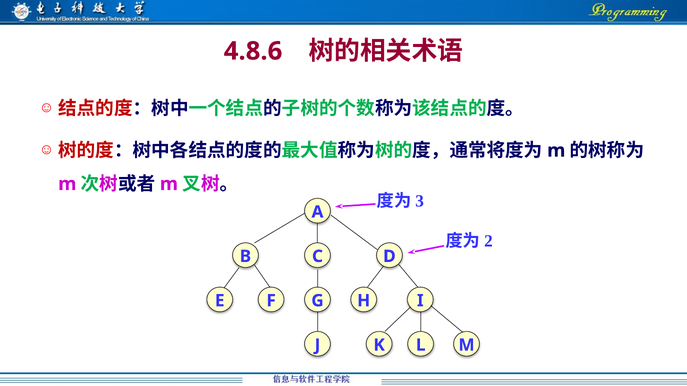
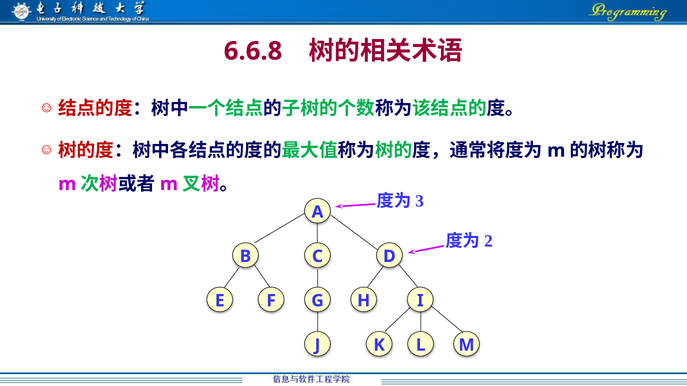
4.8.6: 4.8.6 -> 6.6.8 (253, 51)
